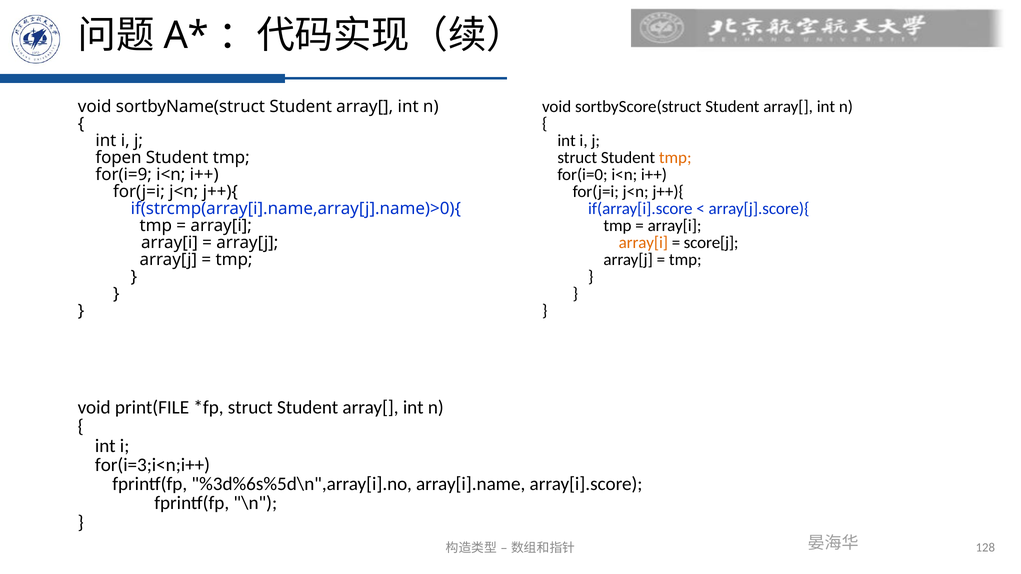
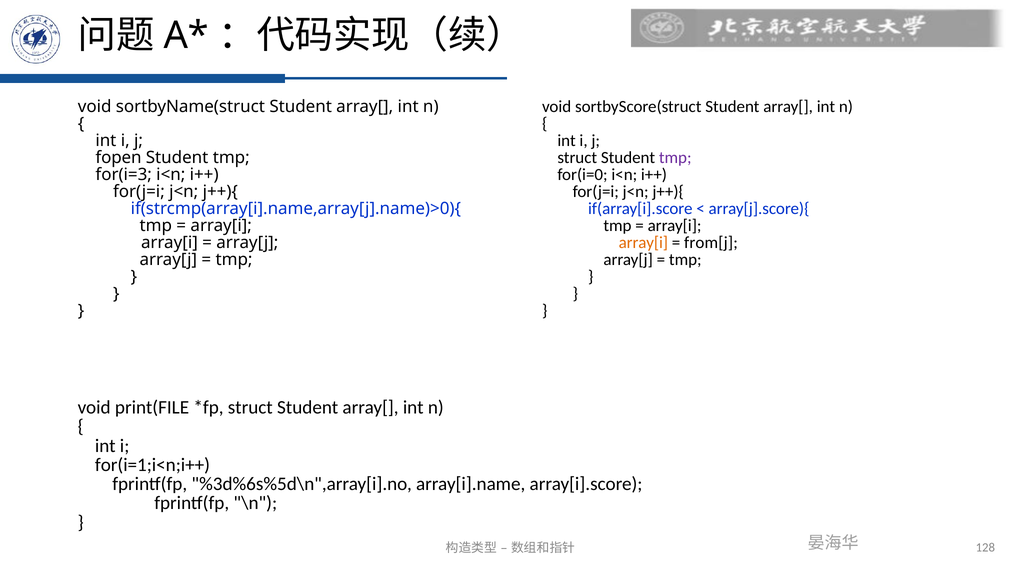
tmp colour: orange -> purple (675, 158)
for(i=9: for(i=9 -> for(i=3 (124, 175)
score[j: score[j -> from[j (711, 243)
for(i=3;i<n;i++: for(i=3;i<n;i++ -> for(i=1;i<n;i++ (152, 465)
